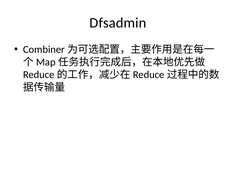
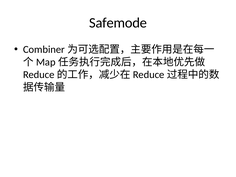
Dfsadmin: Dfsadmin -> Safemode (118, 23)
